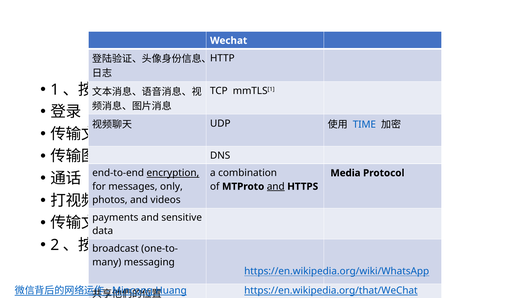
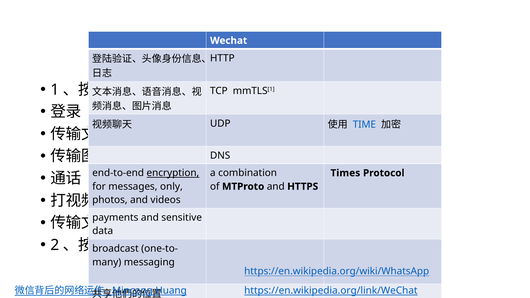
Media: Media -> Times (345, 173)
and underline: present -> none (276, 187)
https://en.wikipedia.org/that/WeChat: https://en.wikipedia.org/that/WeChat -> https://en.wikipedia.org/link/WeChat (331, 291)
